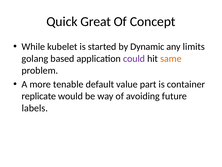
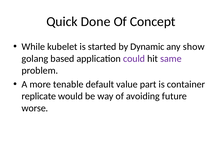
Great: Great -> Done (96, 21)
limits: limits -> show (194, 47)
same colour: orange -> purple (171, 58)
labels: labels -> worse (35, 108)
